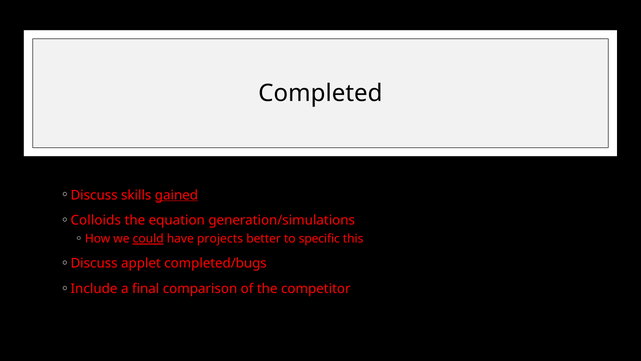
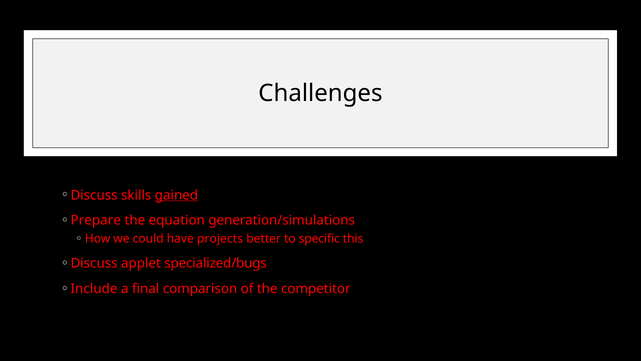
Completed: Completed -> Challenges (320, 93)
Colloids: Colloids -> Prepare (96, 220)
could underline: present -> none (148, 239)
completed/bugs: completed/bugs -> specialized/bugs (216, 263)
